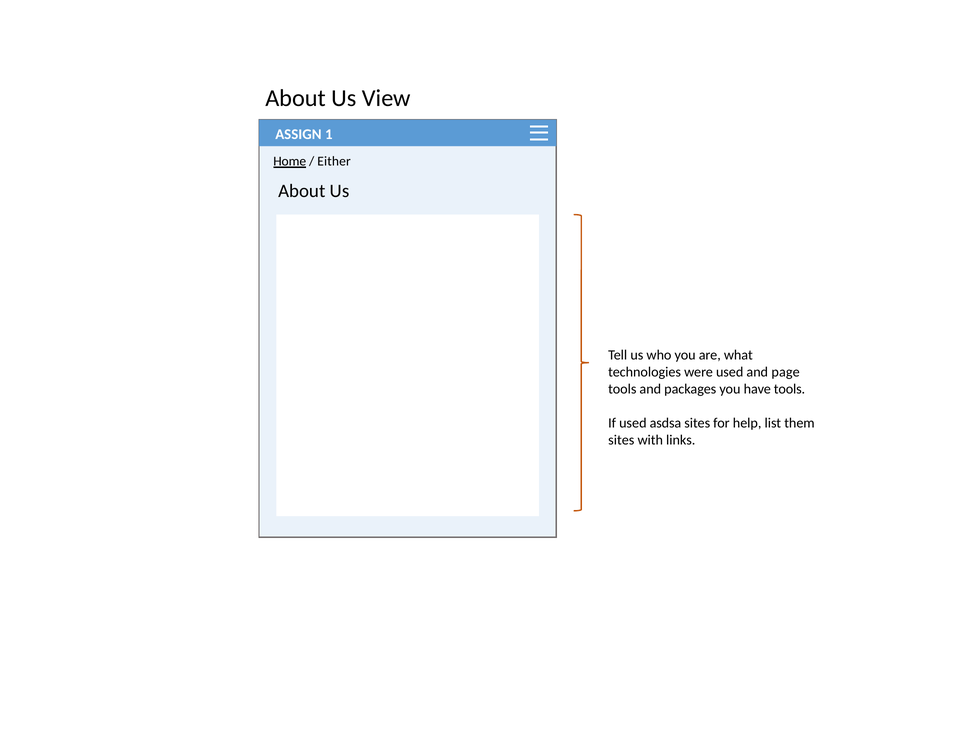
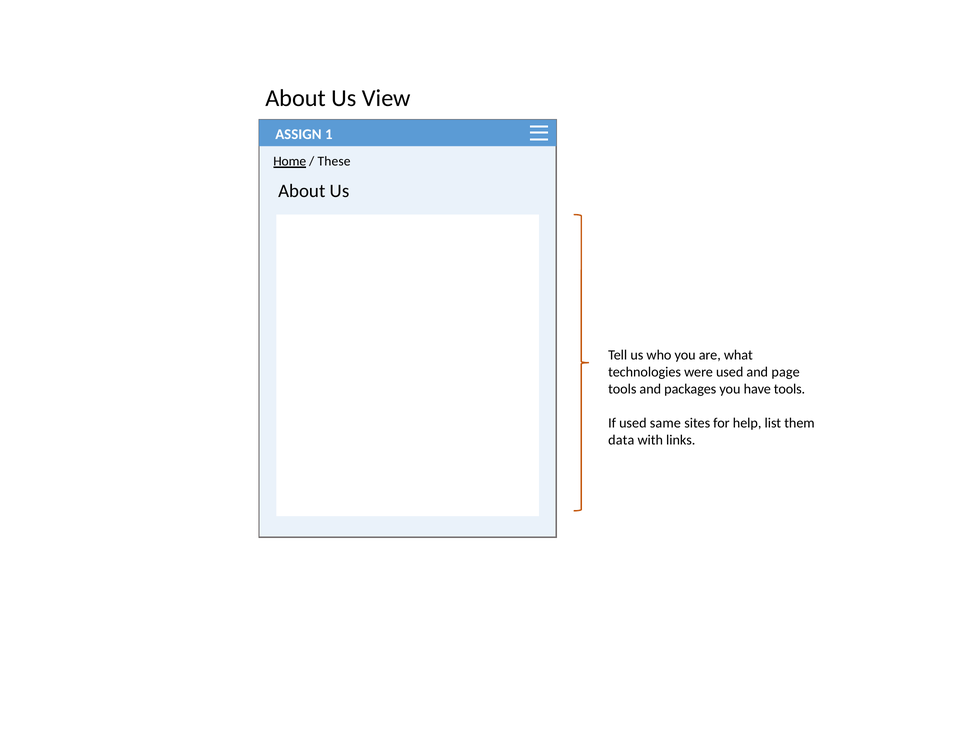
Either: Either -> These (334, 162)
asdsa: asdsa -> same (665, 423)
sites: sites -> data (621, 440)
